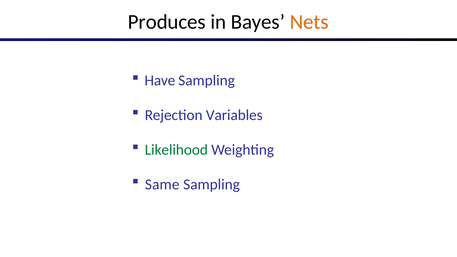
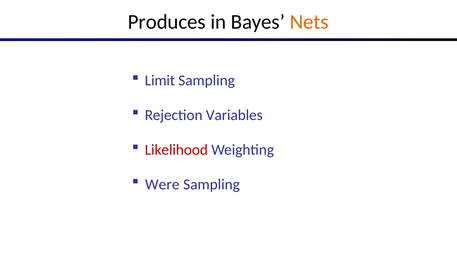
Have: Have -> Limit (160, 80)
Likelihood colour: green -> red (176, 150)
Same: Same -> Were (162, 184)
